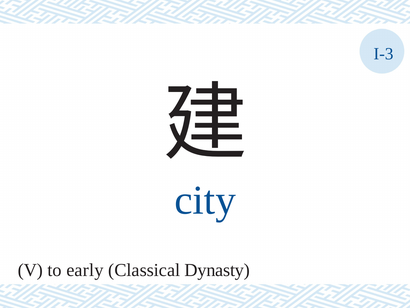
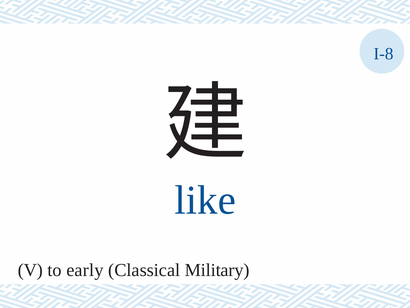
I-3: I-3 -> I-8 (383, 54)
city: city -> like (205, 200)
Dynasty: Dynasty -> Military (217, 270)
